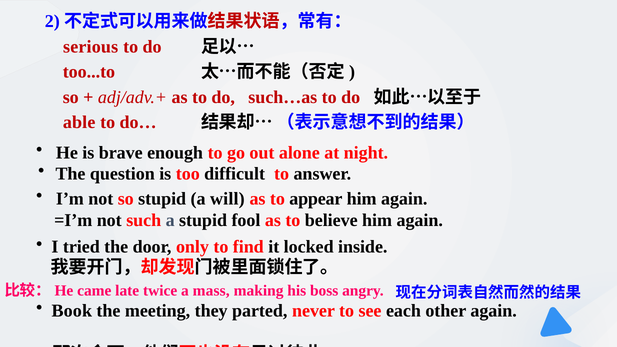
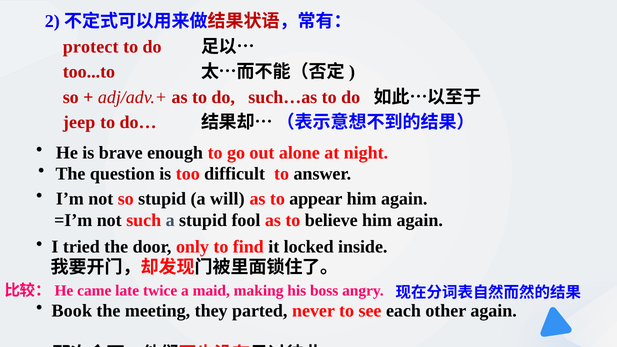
serious: serious -> protect (91, 47)
able: able -> jeep (79, 122)
mass: mass -> maid (211, 291)
